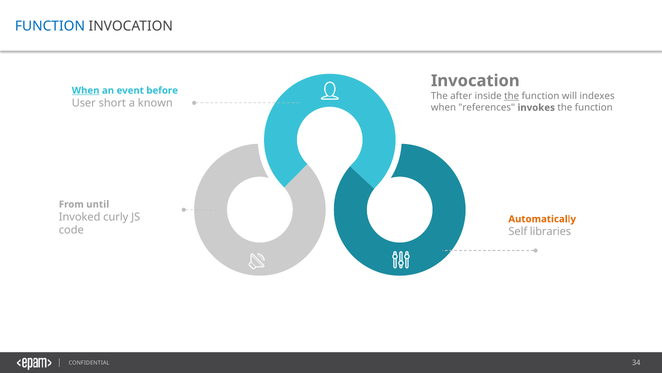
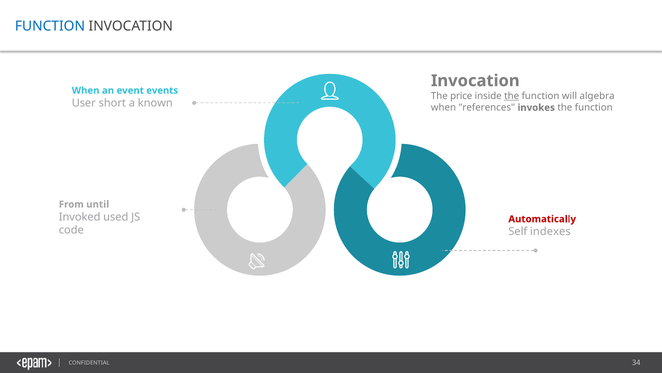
When underline: present -> none (86, 90)
before: before -> events (162, 90)
after: after -> price (461, 96)
indexes: indexes -> algebra (597, 96)
curly: curly -> used (116, 217)
Automatically colour: orange -> red (542, 219)
libraries: libraries -> indexes (550, 231)
